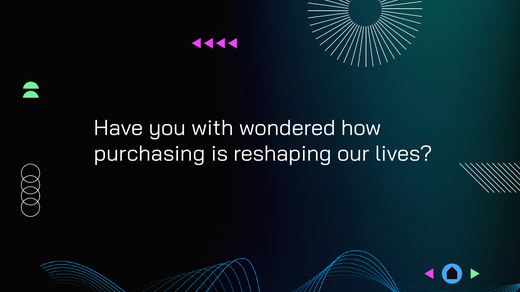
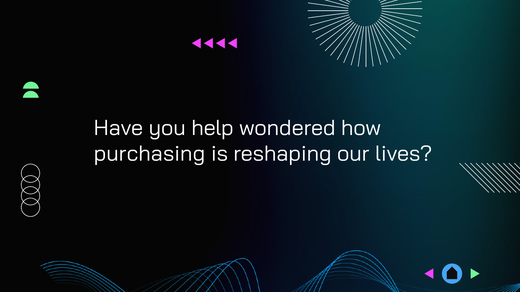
with: with -> help (213, 128)
